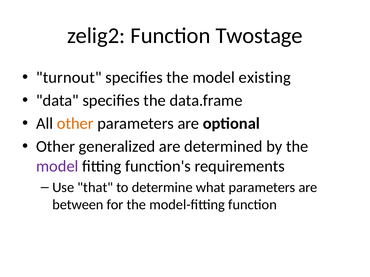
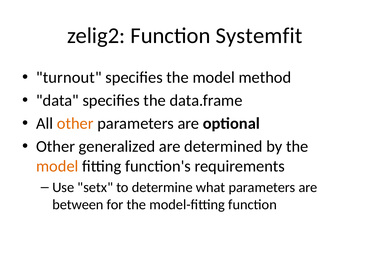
Twostage: Twostage -> Systemfit (259, 36)
existing: existing -> method (265, 78)
model colour: purple -> orange (57, 166)
that: that -> setx (95, 188)
